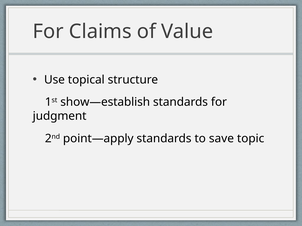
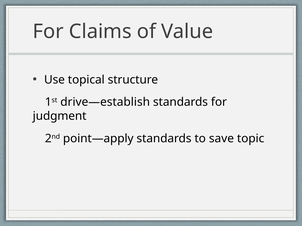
show—establish: show—establish -> drive—establish (105, 102)
